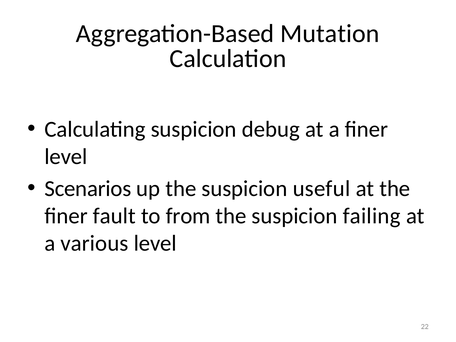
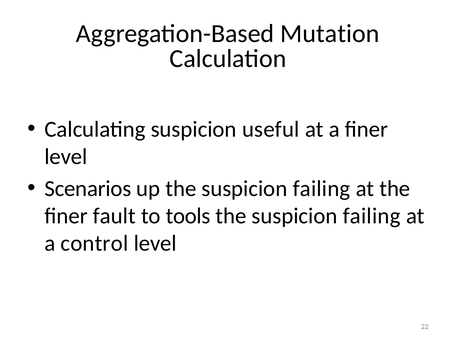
debug: debug -> useful (271, 129)
up the suspicion useful: useful -> failing (322, 189)
from: from -> tools (188, 216)
various: various -> control (94, 243)
